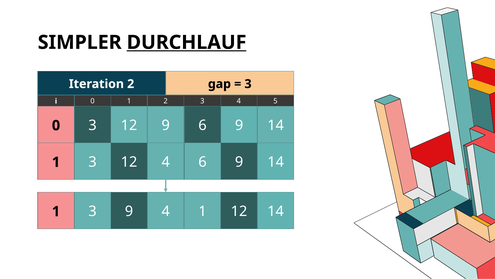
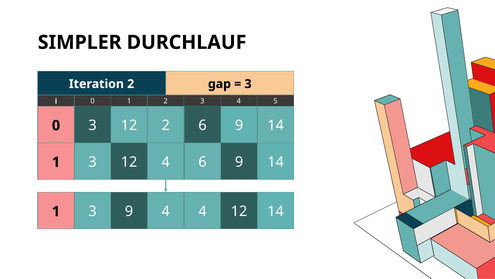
DURCHLAUF underline: present -> none (187, 42)
9: 9 -> 2 (166, 125)
9 4 1: 1 -> 4 (202, 211)
